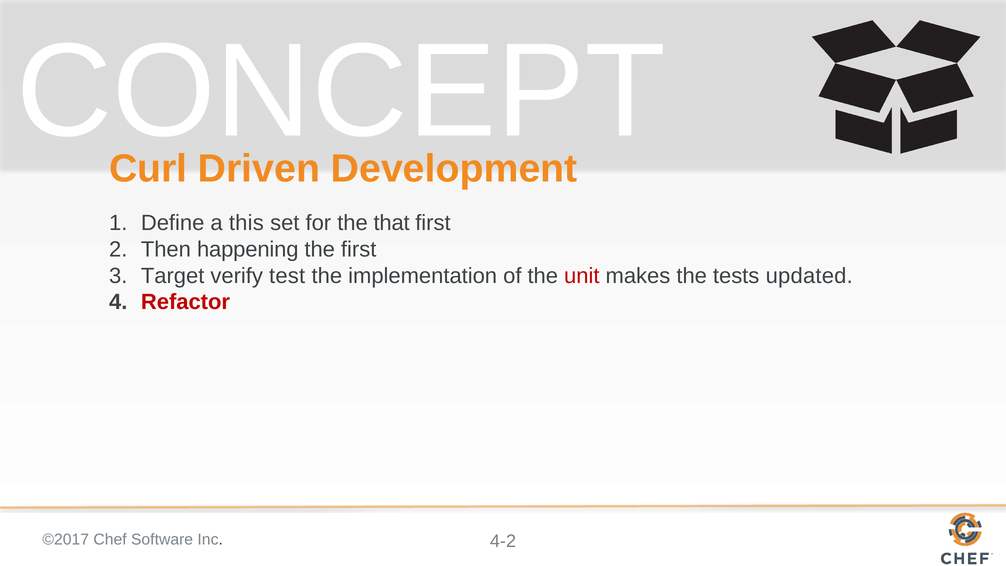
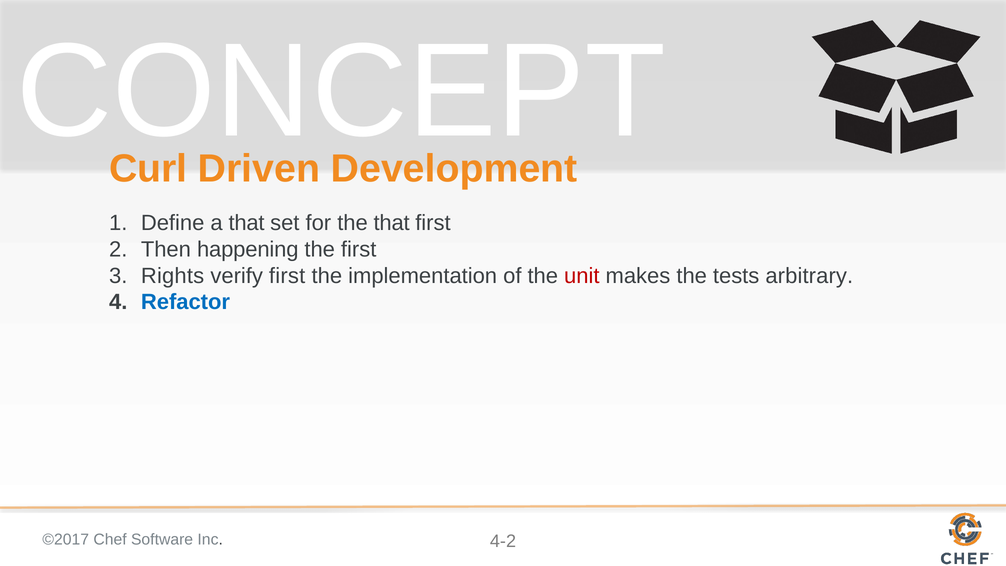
a this: this -> that (247, 223)
Target: Target -> Rights (173, 276)
verify test: test -> first (287, 276)
updated: updated -> arbitrary (809, 276)
Refactor colour: red -> blue (185, 302)
